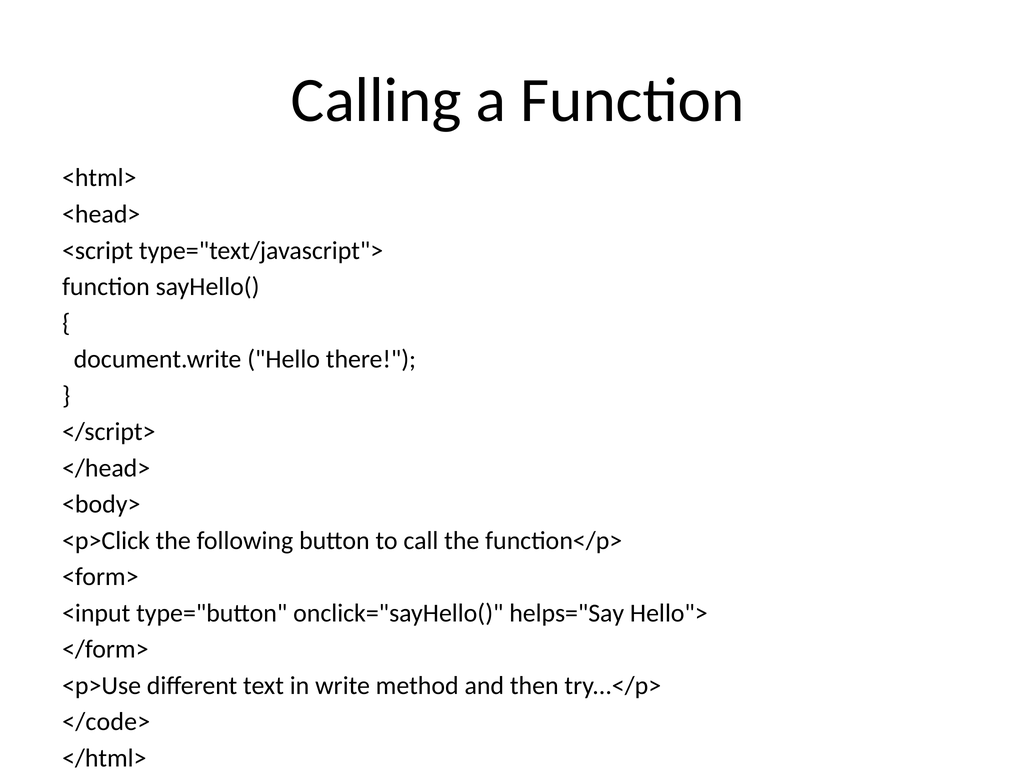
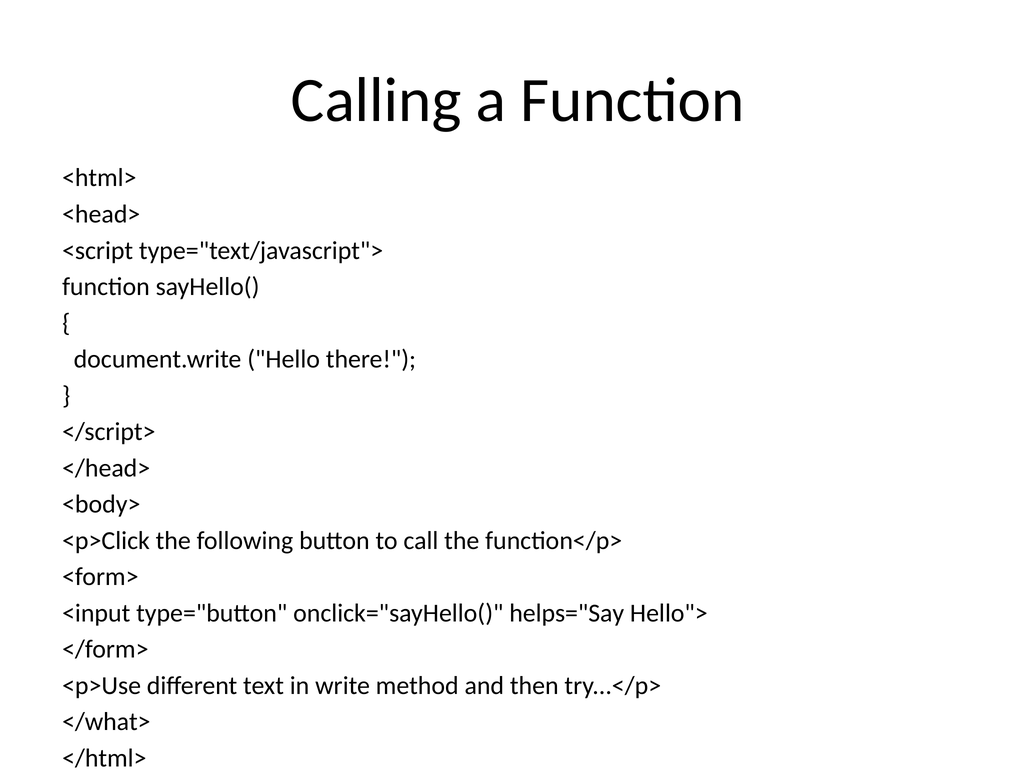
</code>: </code> -> </what> (106, 722)
